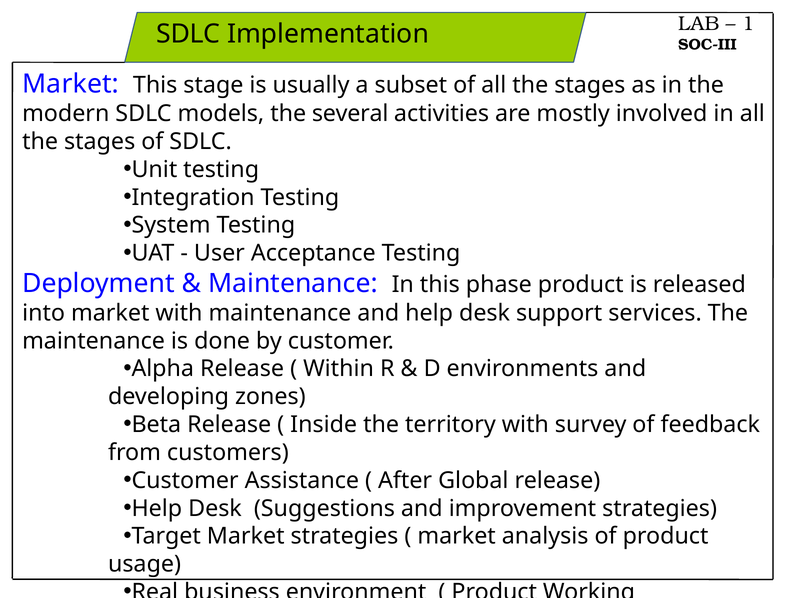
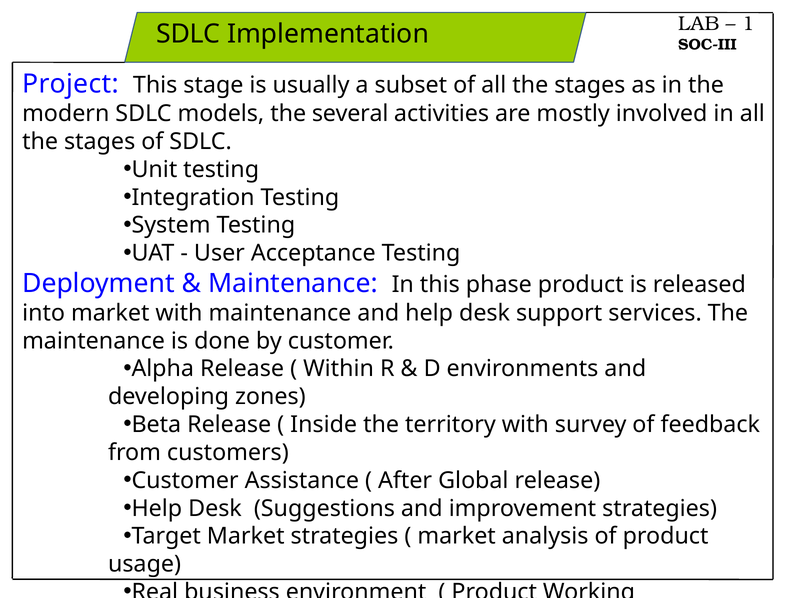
Market: Market -> Project (71, 84)
